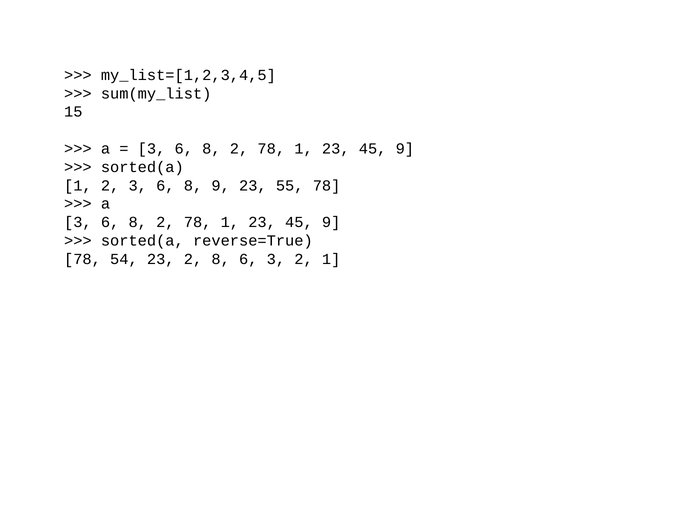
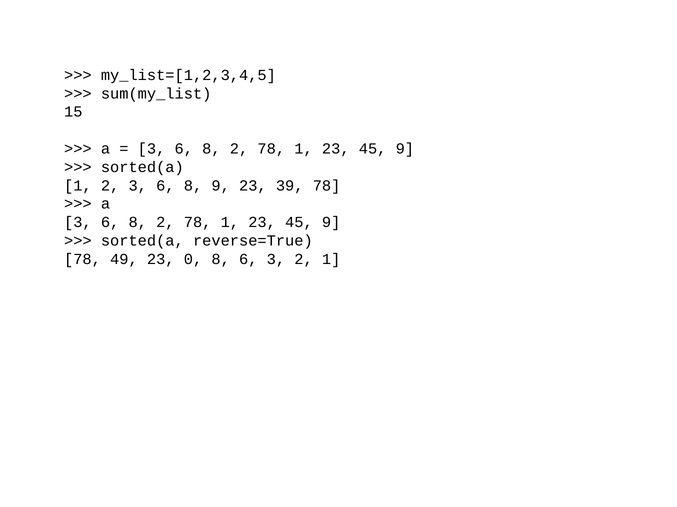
55: 55 -> 39 (290, 186)
54: 54 -> 49 (124, 259)
23 2: 2 -> 0 (193, 259)
